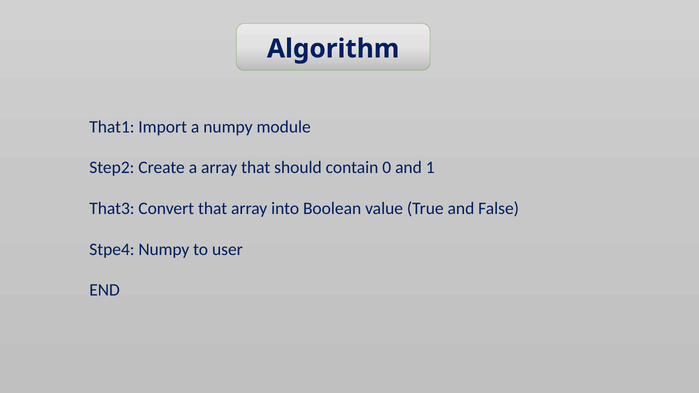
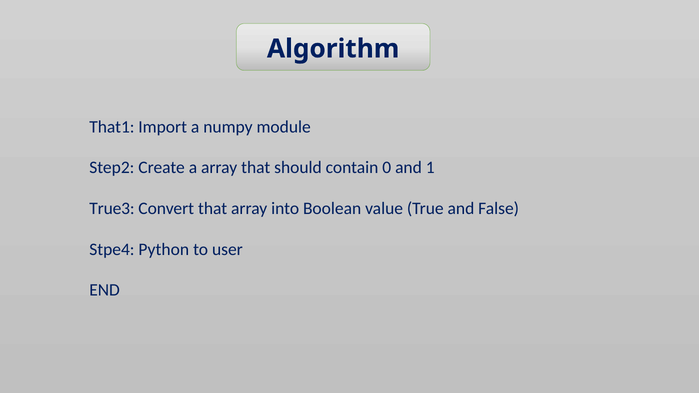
That3: That3 -> True3 (112, 209)
Stpe4 Numpy: Numpy -> Python (164, 249)
